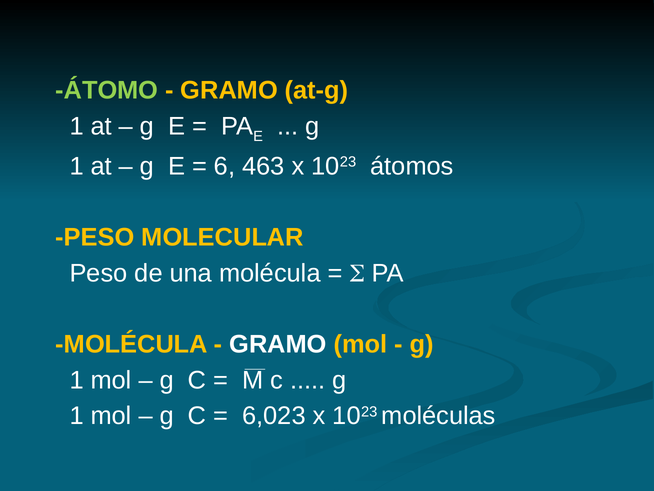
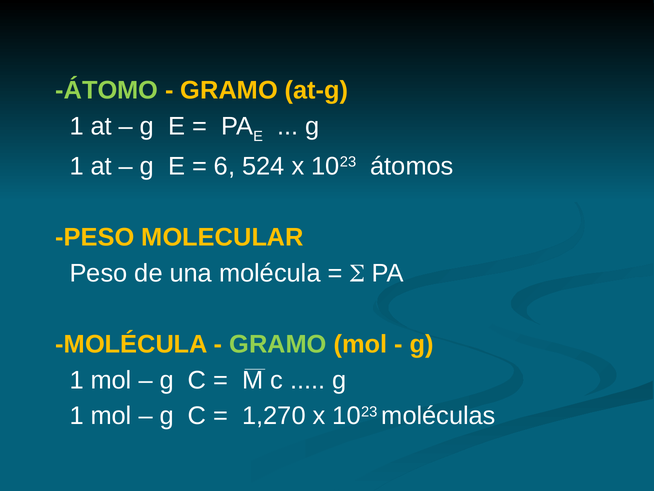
463: 463 -> 524 (263, 166)
GRAMO colour: white -> light green (278, 344)
6,023: 6,023 -> 1,270 (274, 415)
